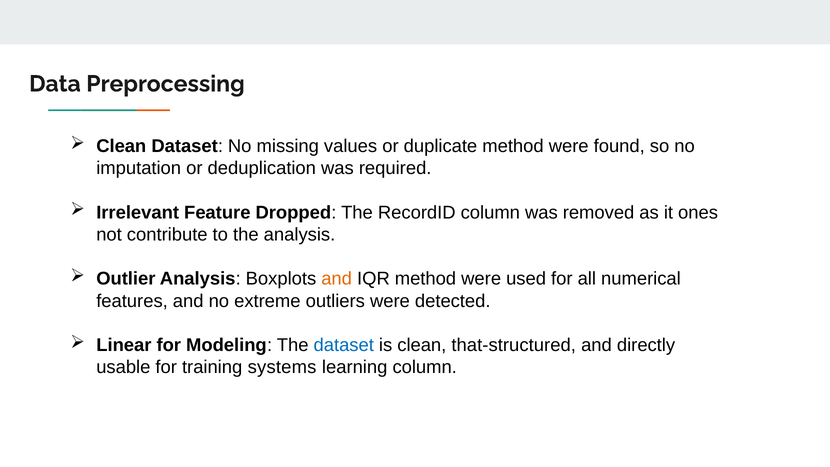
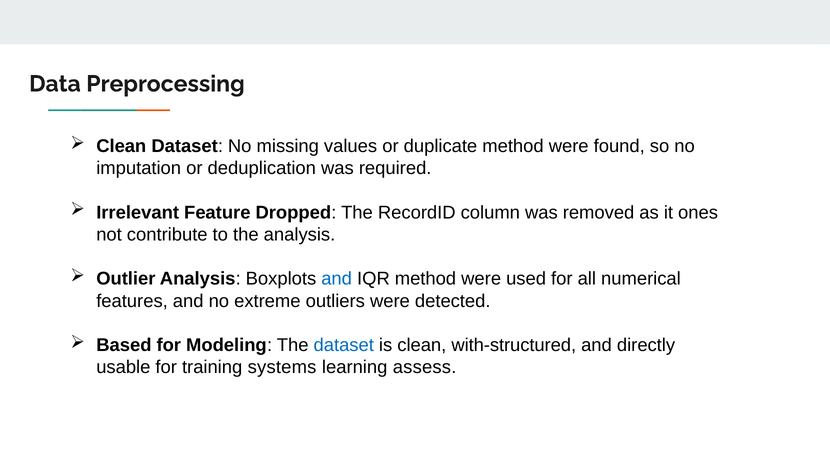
and colour: orange -> blue (337, 279)
Linear: Linear -> Based (124, 345)
that-structured: that-structured -> with-structured (514, 345)
learning column: column -> assess (425, 367)
